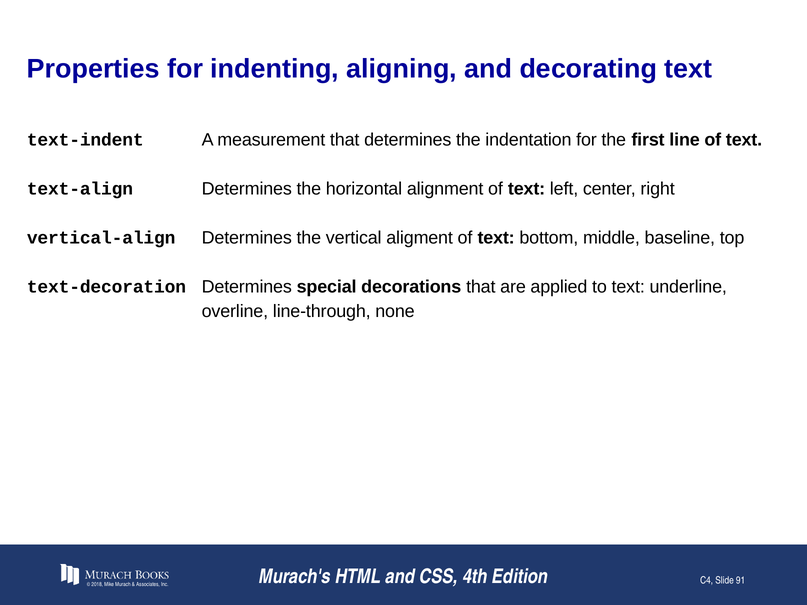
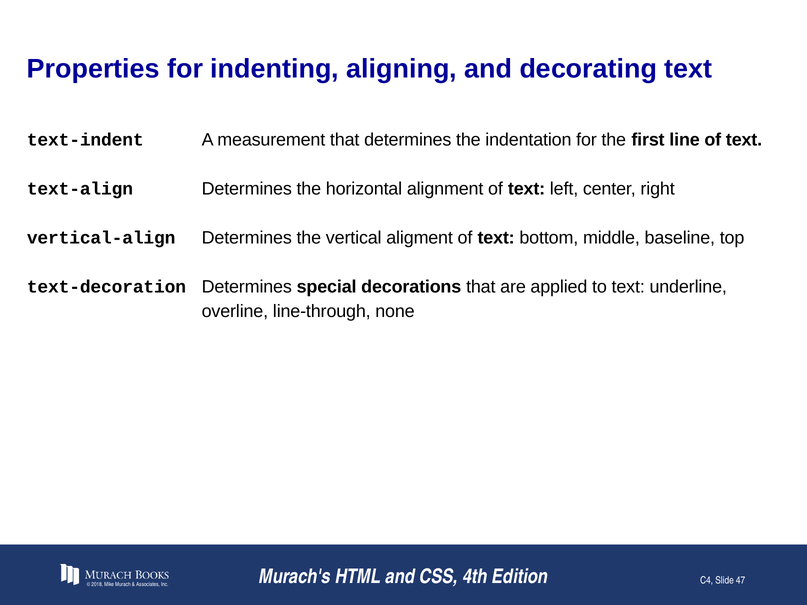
91: 91 -> 47 (741, 581)
